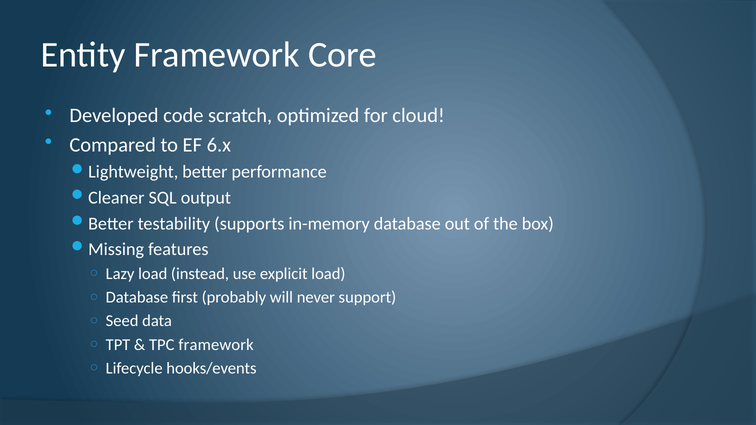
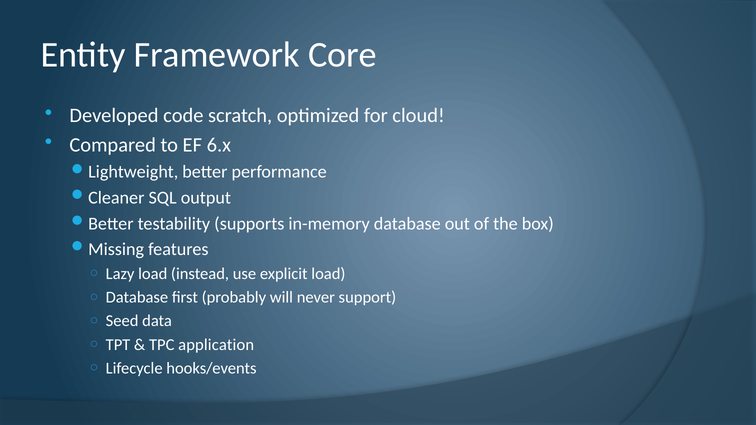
TPC framework: framework -> application (216, 345)
